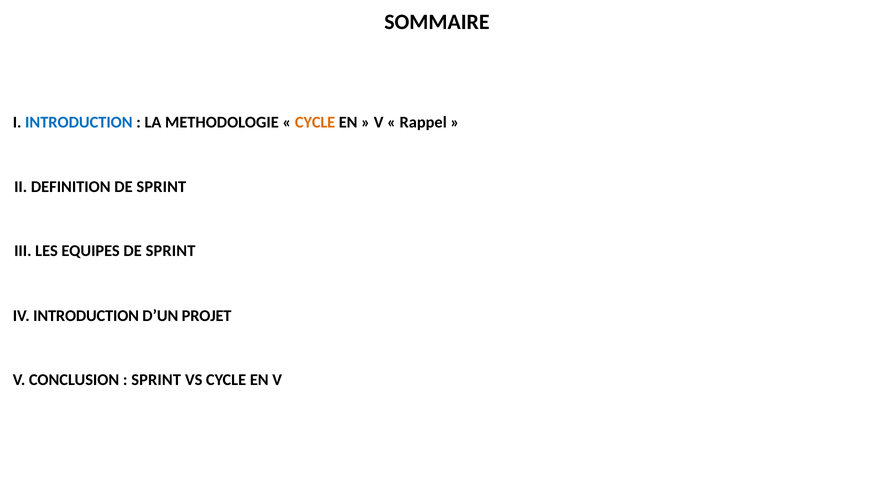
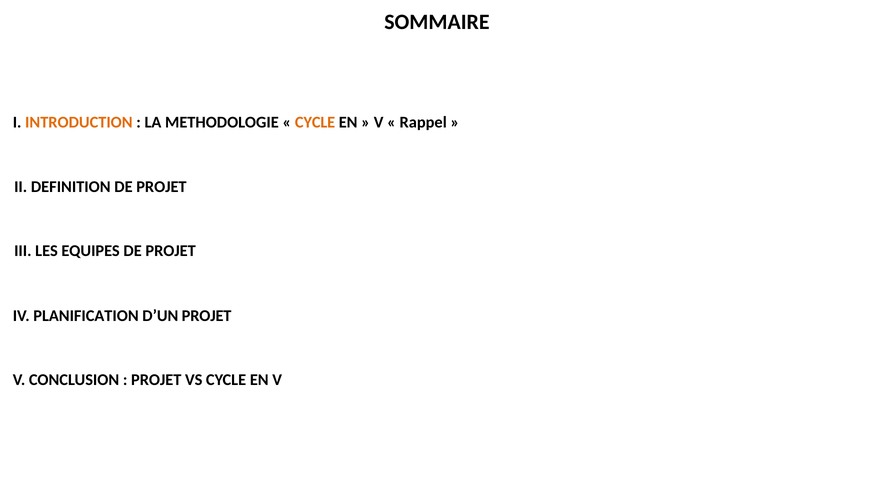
INTRODUCTION colour: blue -> orange (79, 122)
DEFINITION DE SPRINT: SPRINT -> PROJET (161, 187)
EQUIPES DE SPRINT: SPRINT -> PROJET (171, 251)
IV INTRODUCTION: INTRODUCTION -> PLANIFICATION (86, 315)
SPRINT: SPRINT -> PROJET (156, 380)
